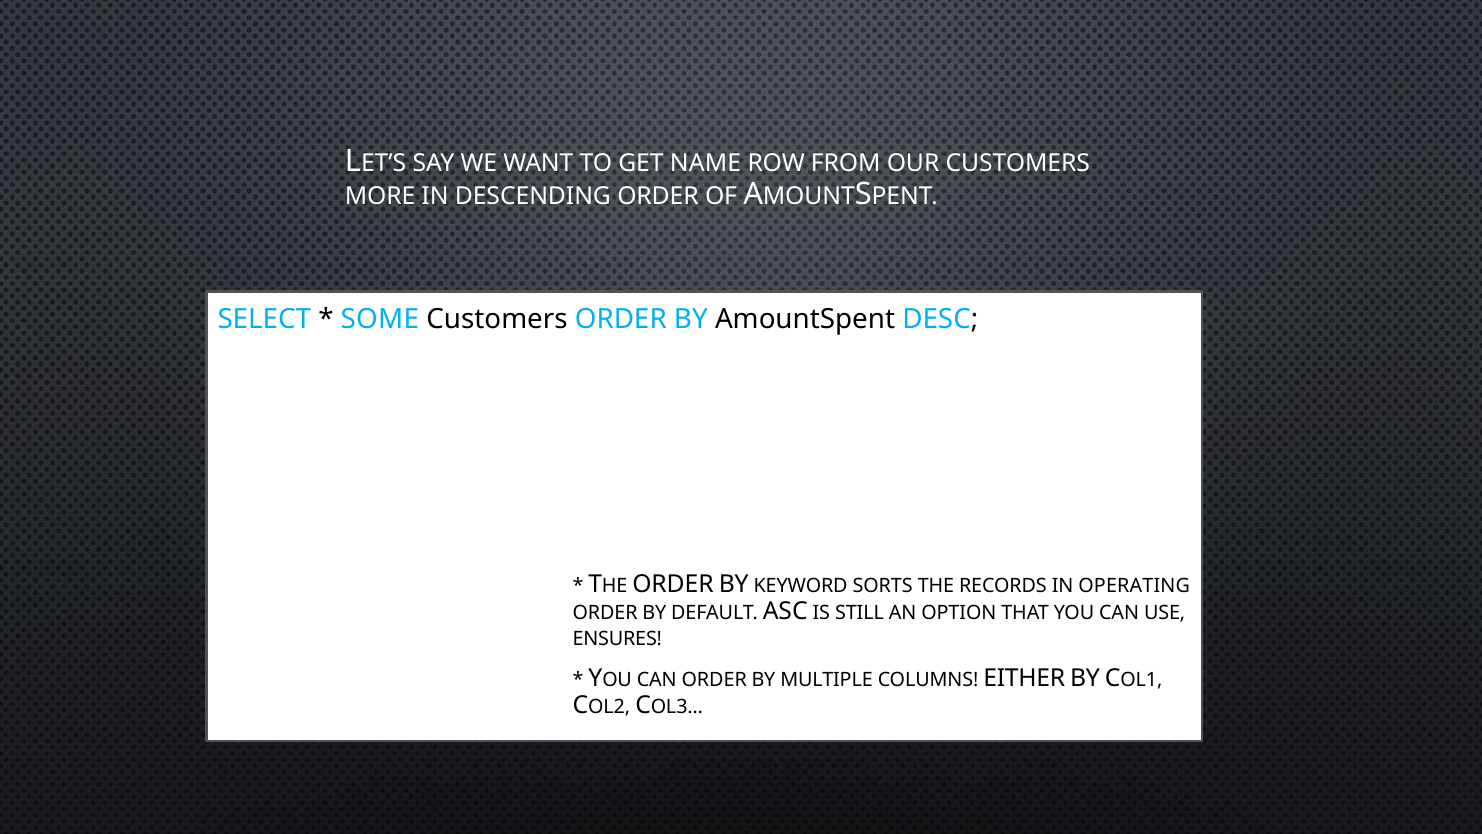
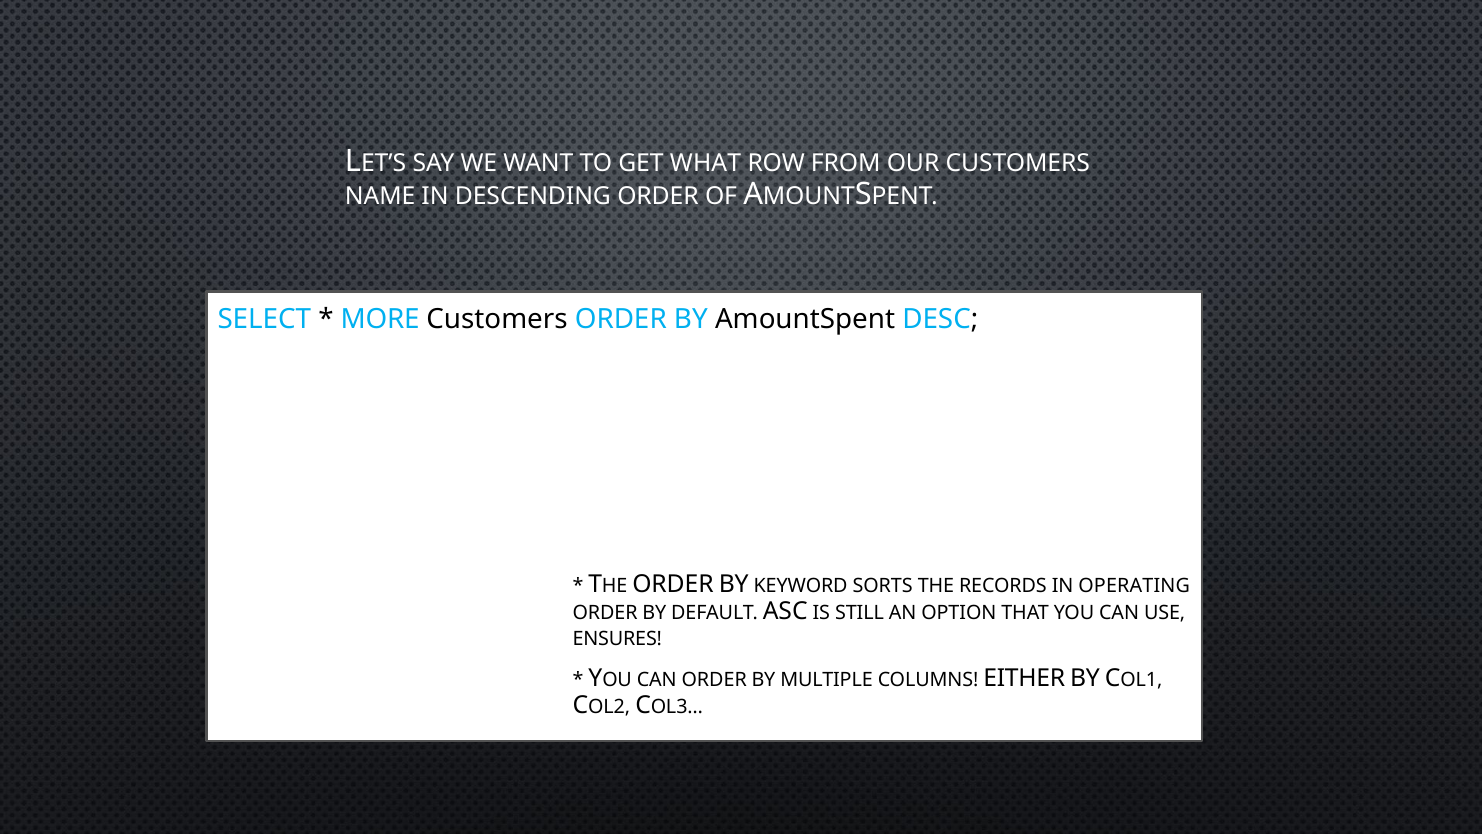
NAME: NAME -> WHAT (706, 163)
MORE: MORE -> NAME (380, 196)
SOME: SOME -> MORE (380, 319)
